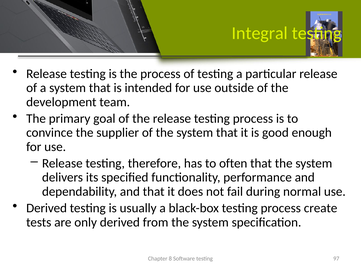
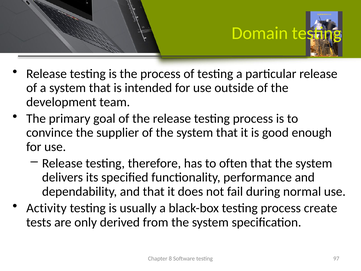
Integral: Integral -> Domain (260, 33)
Derived: Derived -> Activity (46, 208)
